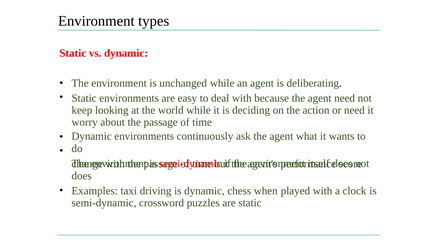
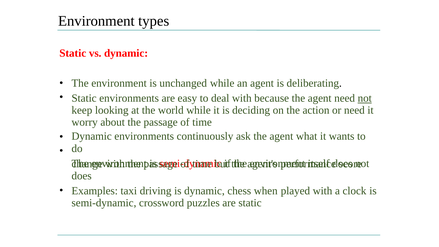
not underline: none -> present (365, 98)
